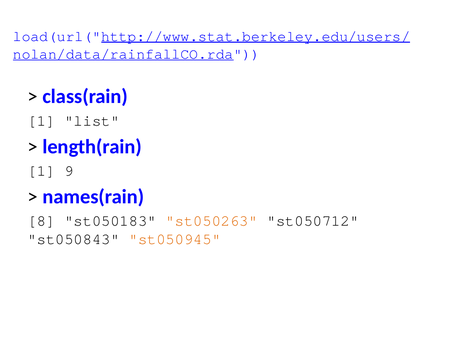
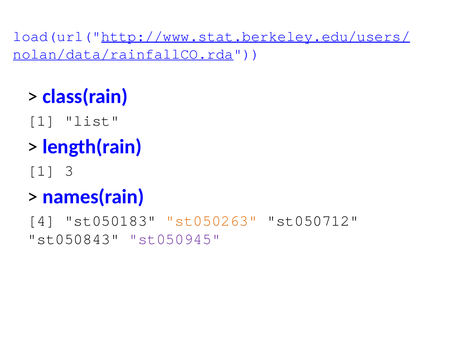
9: 9 -> 3 (69, 171)
8: 8 -> 4 (41, 221)
st050945 colour: orange -> purple (175, 239)
